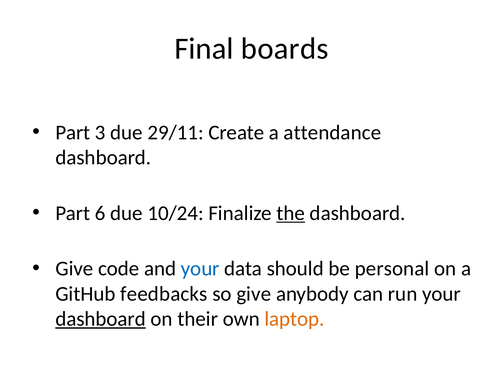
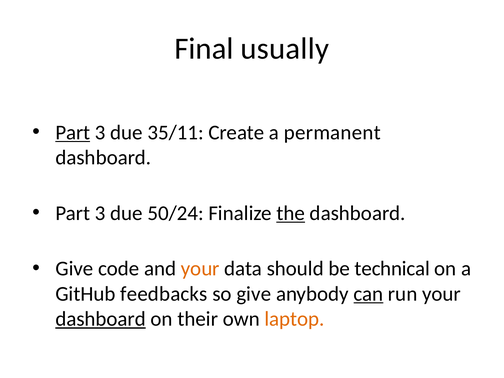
boards: boards -> usually (285, 49)
Part underline: none -> present (73, 133)
29/11: 29/11 -> 35/11 (176, 133)
attendance: attendance -> permanent (332, 133)
6: 6 -> 3 (100, 213)
10/24: 10/24 -> 50/24 (176, 213)
your colour: blue -> orange (200, 269)
personal: personal -> technical (392, 269)
can underline: none -> present (368, 294)
